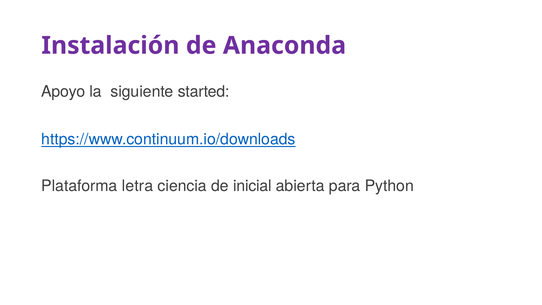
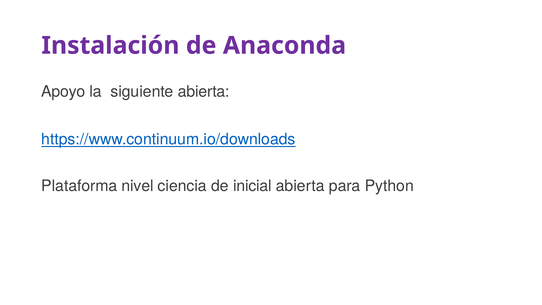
siguiente started: started -> abierta (204, 92)
letra: letra -> nivel (138, 186)
